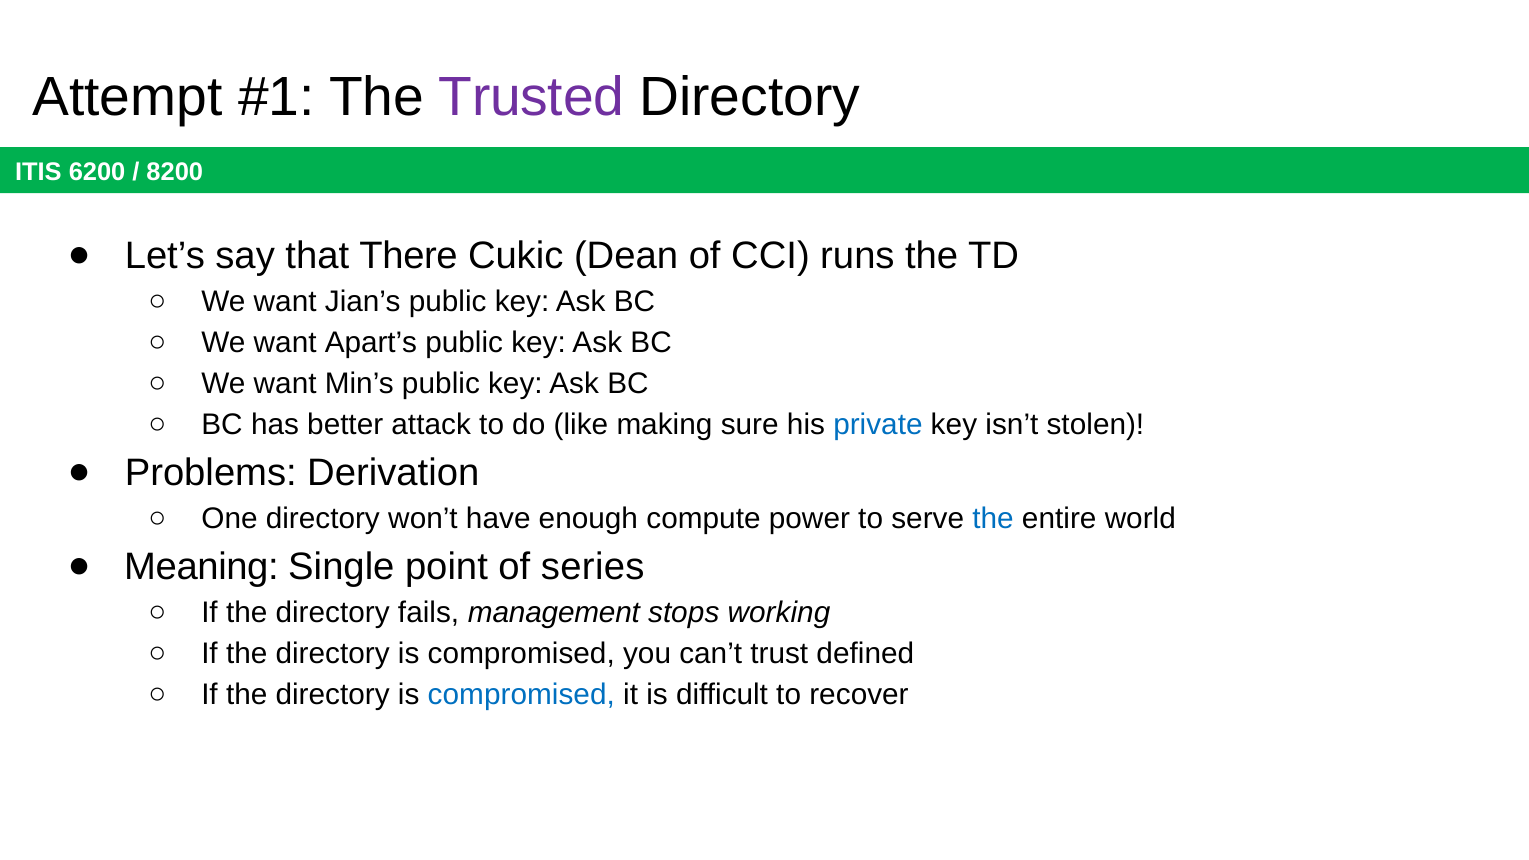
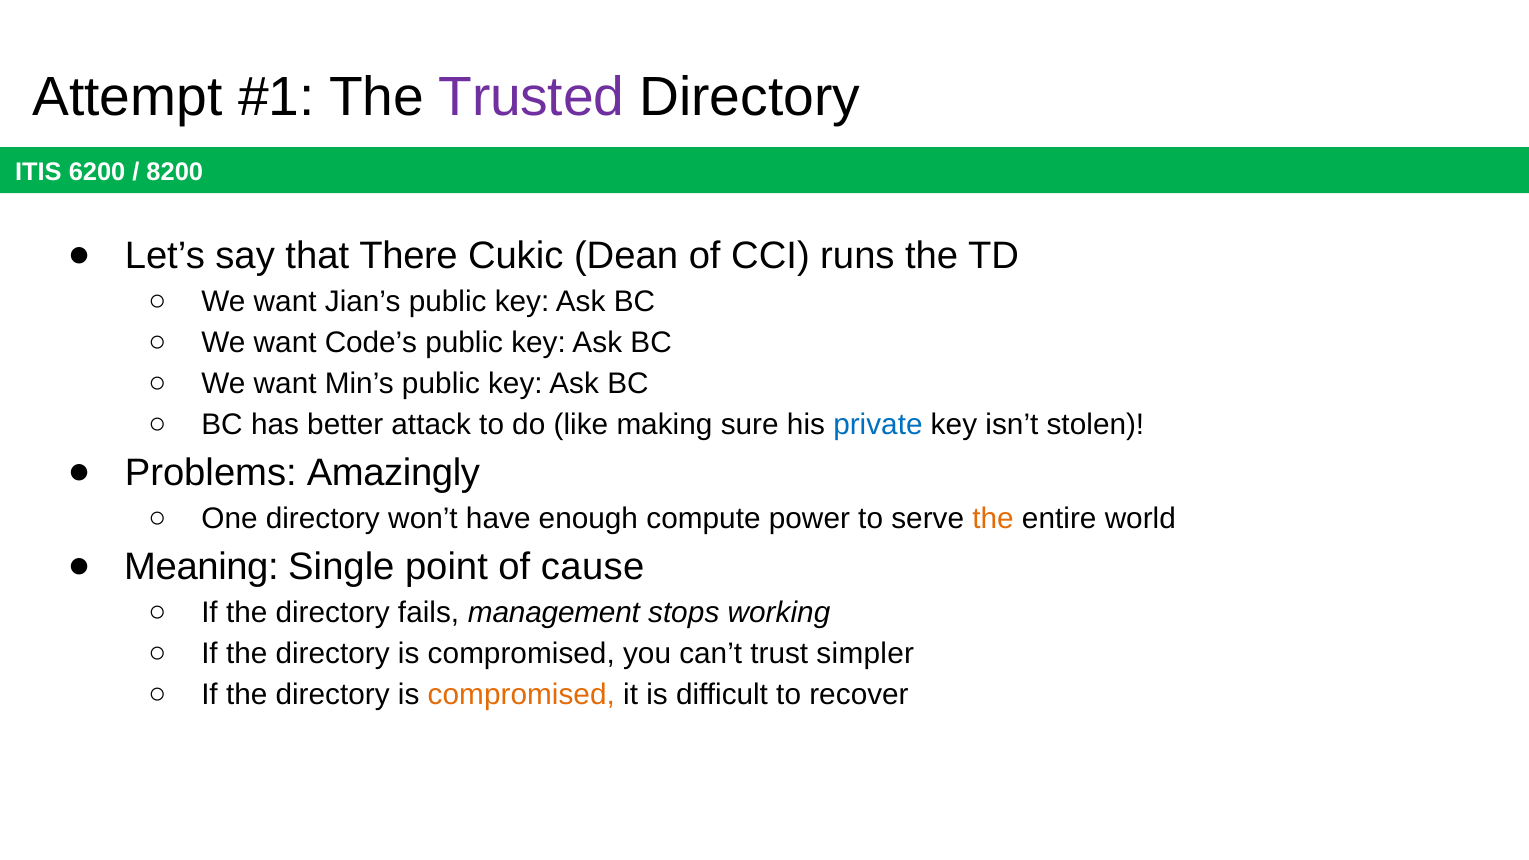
Apart’s: Apart’s -> Code’s (371, 343)
Derivation: Derivation -> Amazingly (393, 473)
the colour: blue -> orange (993, 519)
series: series -> cause (593, 567)
defined: defined -> simpler (865, 654)
compromised colour: blue -> orange (521, 695)
